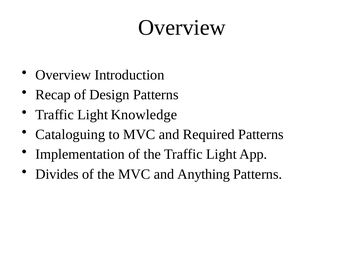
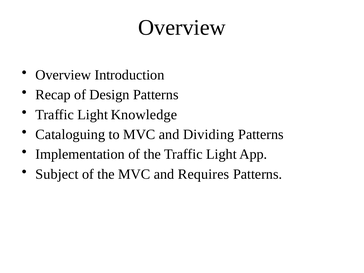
Required: Required -> Dividing (209, 134)
Divides: Divides -> Subject (57, 174)
Anything: Anything -> Requires (204, 174)
